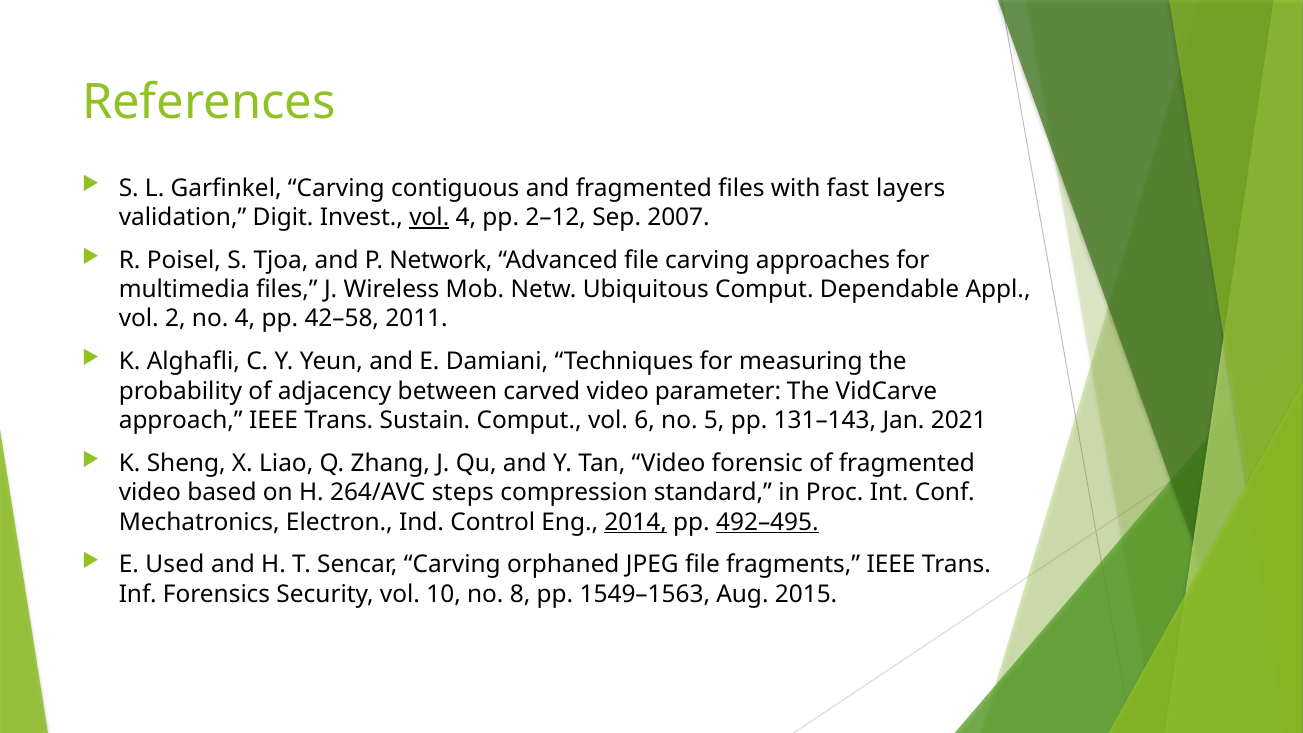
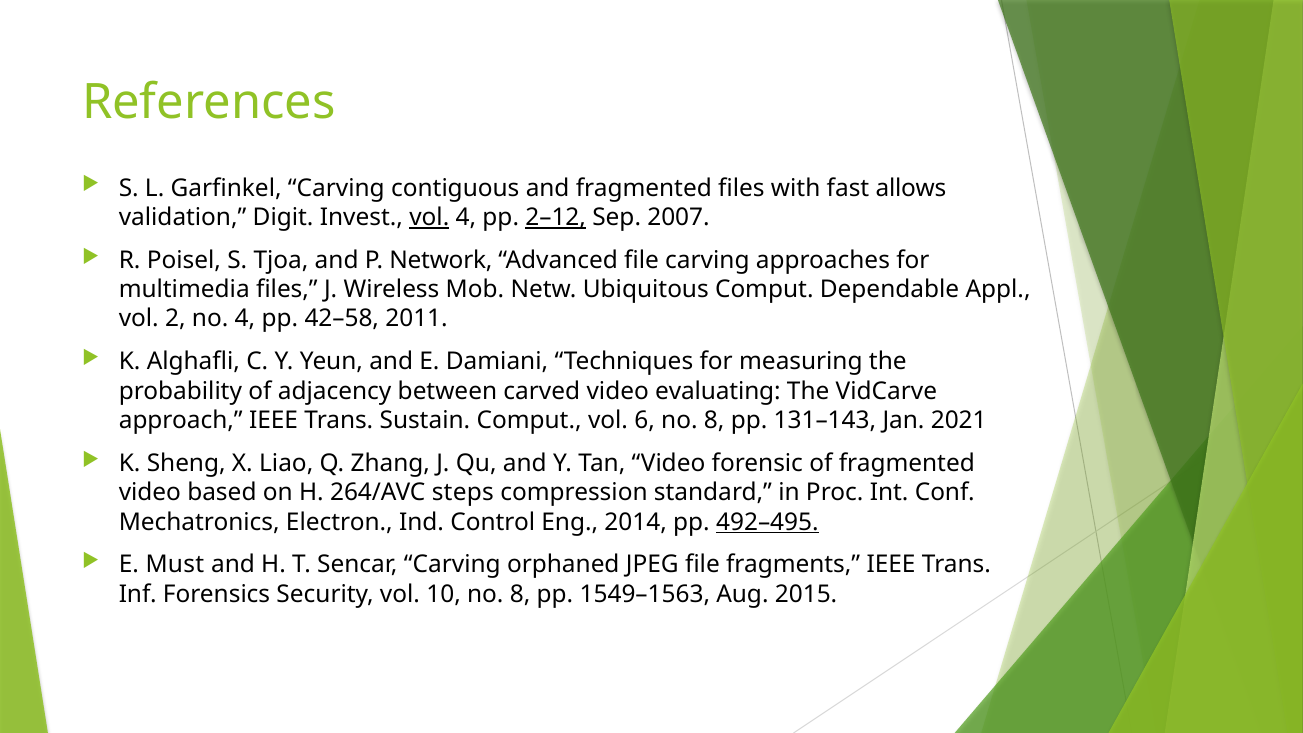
layers: layers -> allows (911, 188)
2–12 underline: none -> present (556, 217)
parameter: parameter -> evaluating (718, 391)
6 no 5: 5 -> 8 (714, 420)
2014 underline: present -> none (636, 522)
Used: Used -> Must (175, 565)
